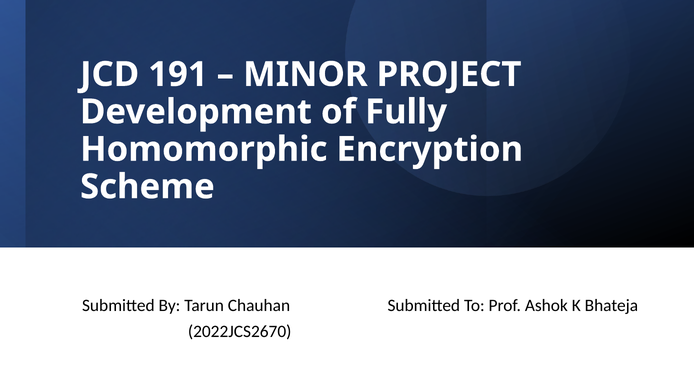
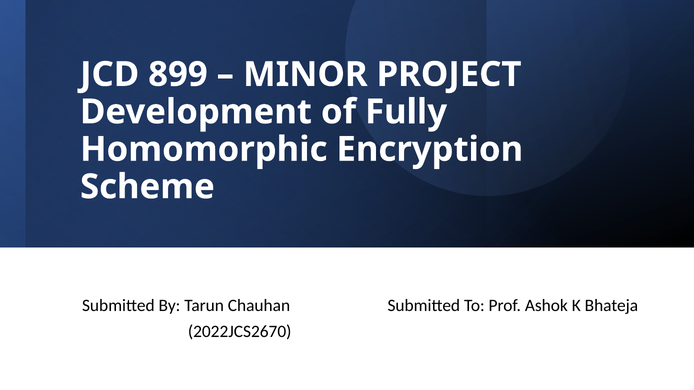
191: 191 -> 899 (178, 75)
